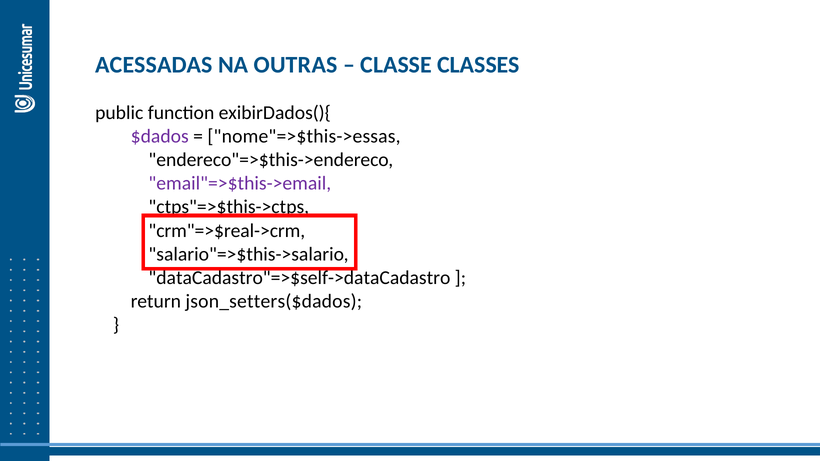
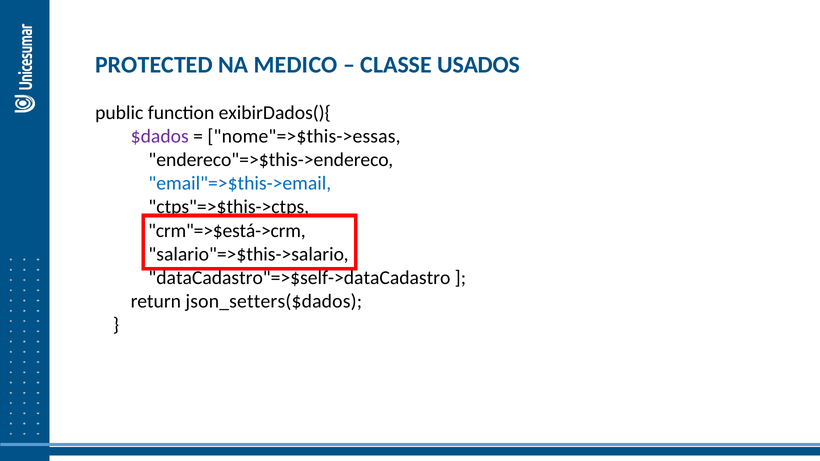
ACESSADAS: ACESSADAS -> PROTECTED (154, 65)
OUTRAS: OUTRAS -> MEDICO (296, 65)
CLASSES: CLASSES -> USADOS (479, 65)
email"=>$this->email colour: purple -> blue (240, 184)
crm"=>$real->crm: crm"=>$real->crm -> crm"=>$está->crm (227, 231)
